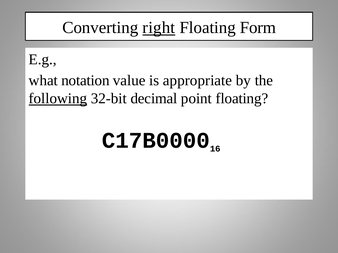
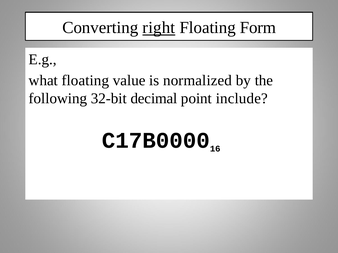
what notation: notation -> floating (85, 81)
appropriate: appropriate -> normalized (198, 81)
following underline: present -> none (58, 99)
point floating: floating -> include (242, 99)
